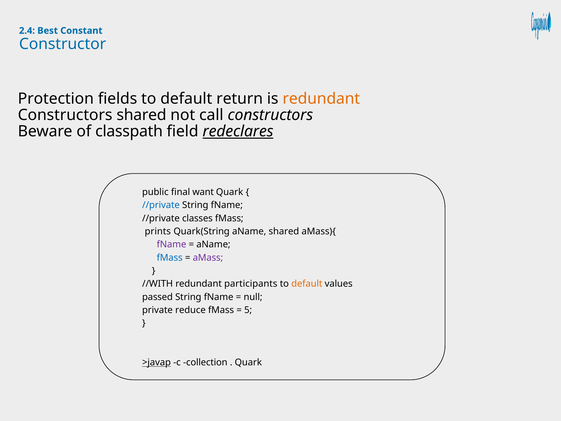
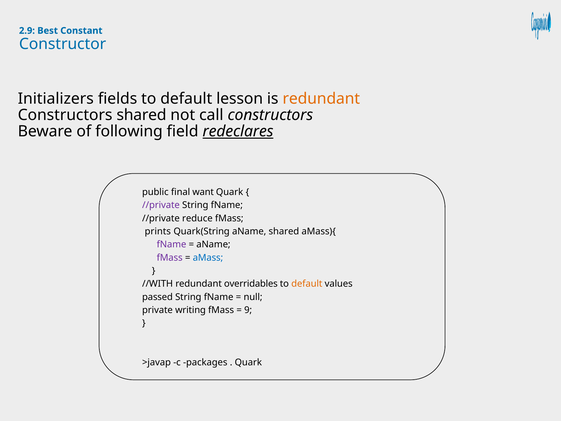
2.4: 2.4 -> 2.9 (27, 31)
Protection: Protection -> Initializers (56, 99)
return: return -> lesson (240, 99)
classpath: classpath -> following (129, 131)
//private colour: blue -> purple (161, 205)
classes: classes -> reduce (197, 218)
fMass colour: blue -> purple (170, 257)
aMass colour: purple -> blue (208, 257)
participants: participants -> overridables (251, 284)
reduce: reduce -> writing (191, 310)
5: 5 -> 9 (248, 310)
>javap underline: present -> none (157, 362)
collection: collection -> packages (205, 362)
